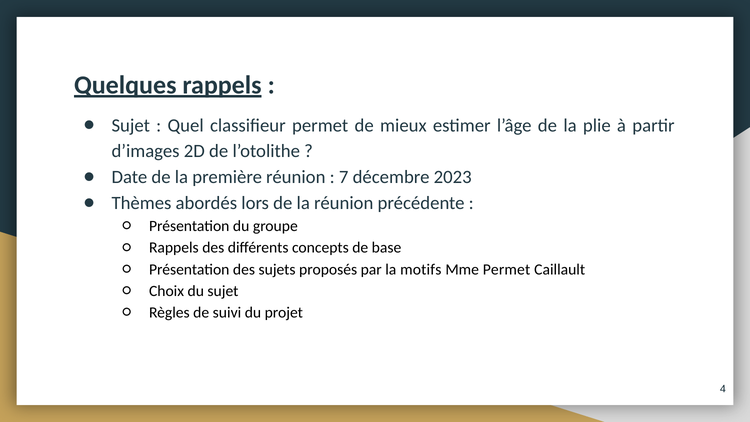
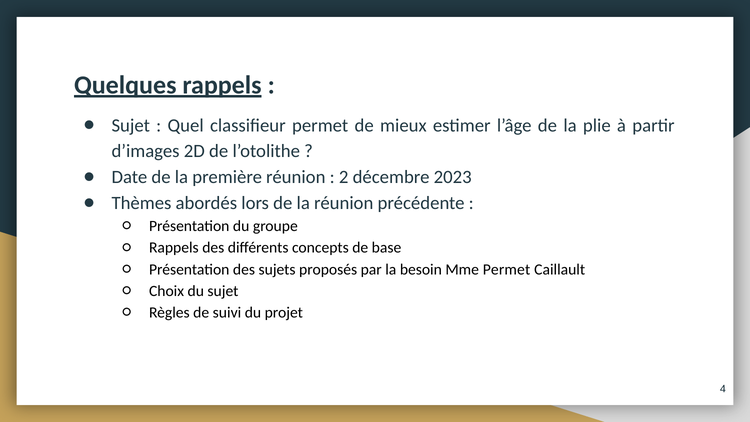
7: 7 -> 2 (344, 177)
motifs: motifs -> besoin (421, 269)
